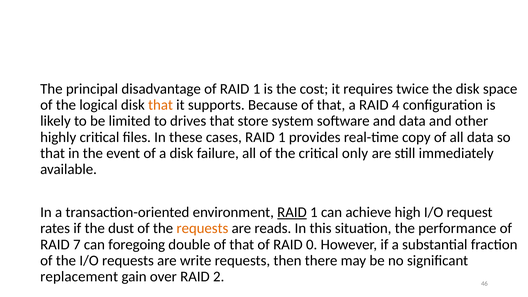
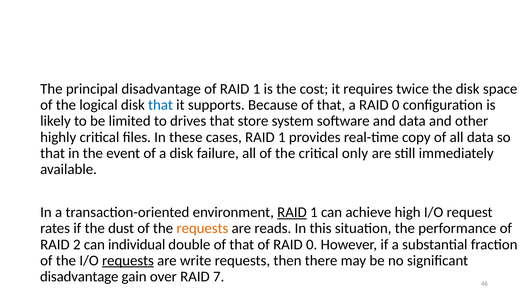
that colour: orange -> blue (161, 105)
a RAID 4: 4 -> 0 (396, 105)
7: 7 -> 2 (77, 244)
foregoing: foregoing -> individual (137, 244)
requests underline: none -> present (128, 261)
replacement: replacement -> disadvantage (79, 277)
2: 2 -> 7 (219, 277)
